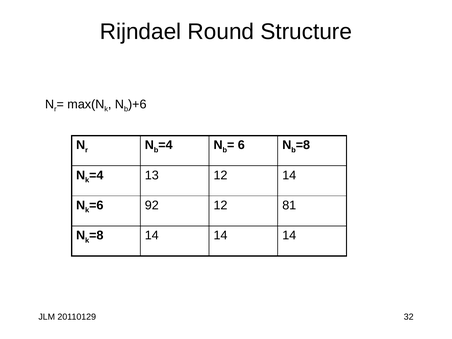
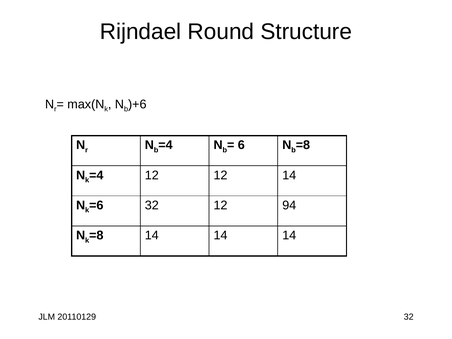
13: 13 -> 12 (152, 175)
92: 92 -> 32 (152, 205)
81: 81 -> 94 (289, 205)
